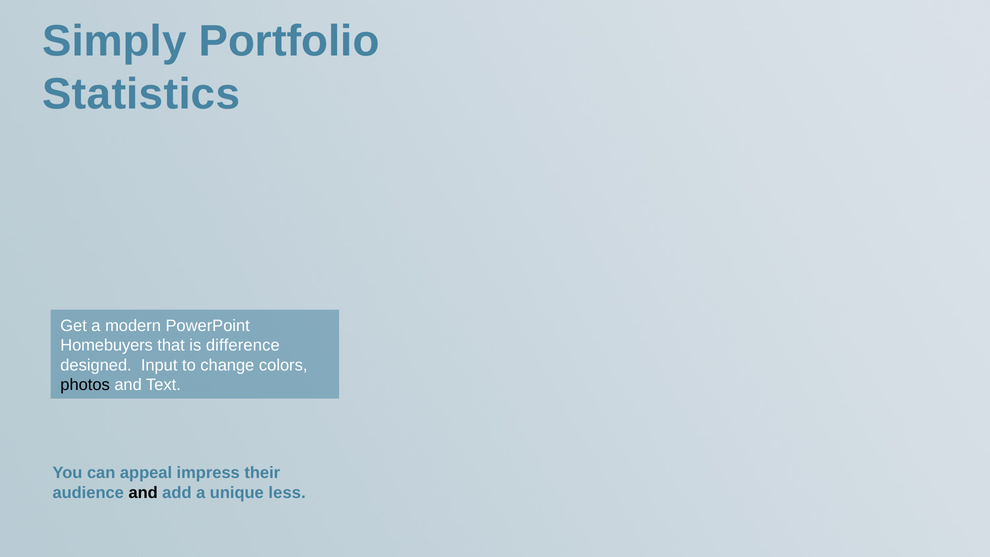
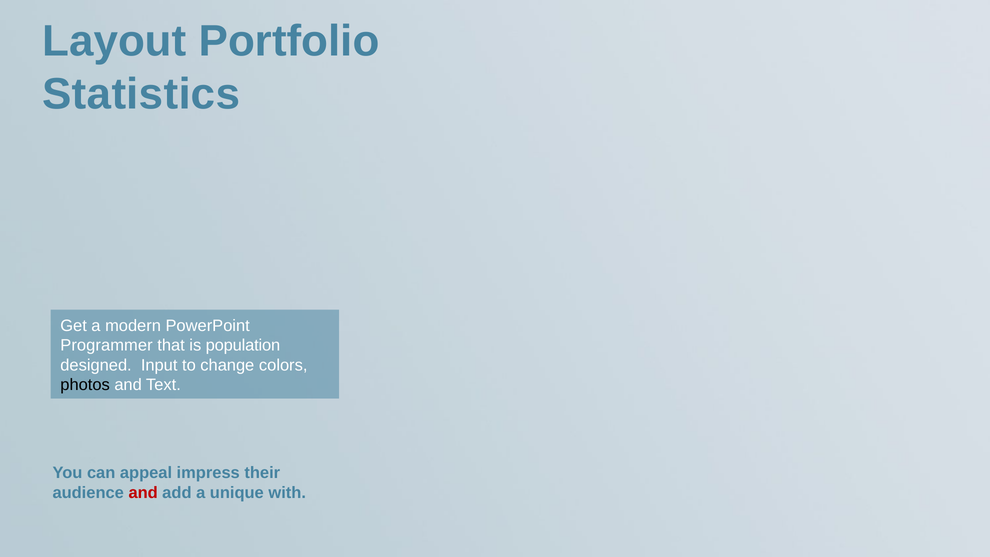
Simply: Simply -> Layout (114, 41)
Homebuyers: Homebuyers -> Programmer (107, 345)
difference: difference -> population (243, 345)
and colour: black -> red (143, 493)
less: less -> with (287, 493)
